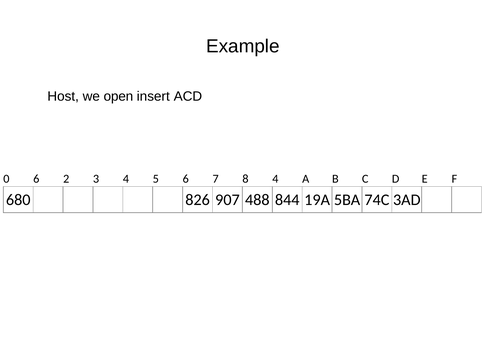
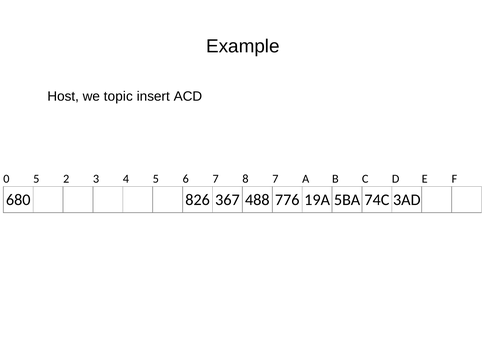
open: open -> topic (118, 97)
0 6: 6 -> 5 (36, 179)
8 4: 4 -> 7 (275, 179)
907: 907 -> 367 (227, 200)
844: 844 -> 776 (287, 200)
